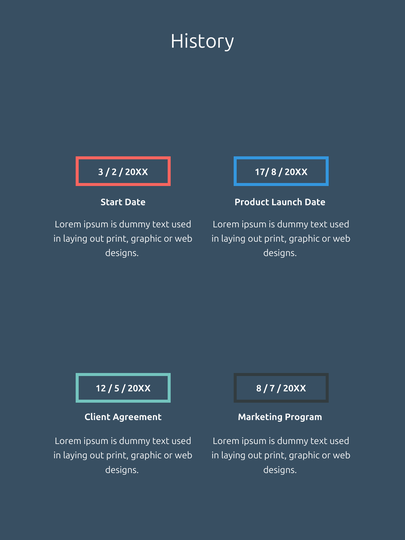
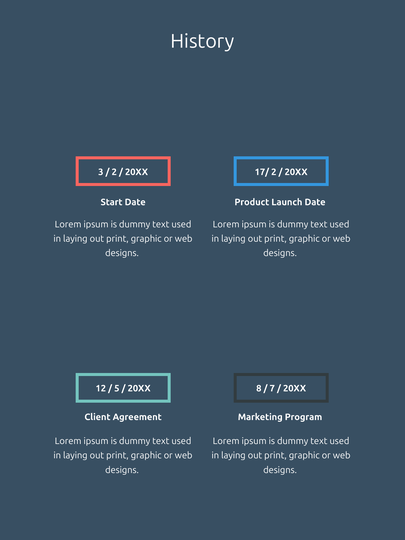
17/ 8: 8 -> 2 (274, 172)
